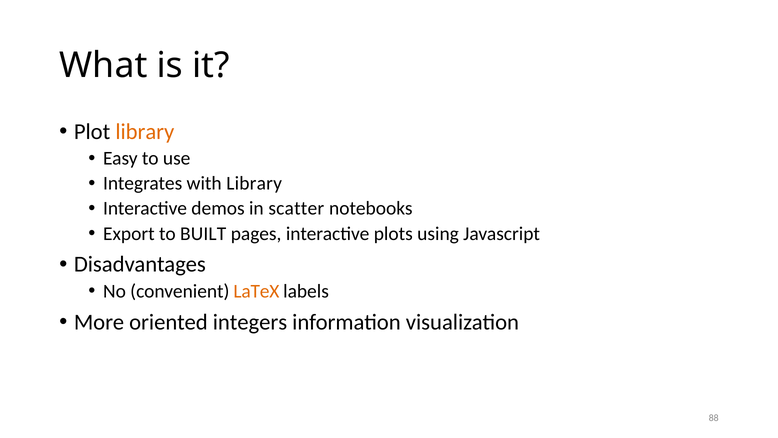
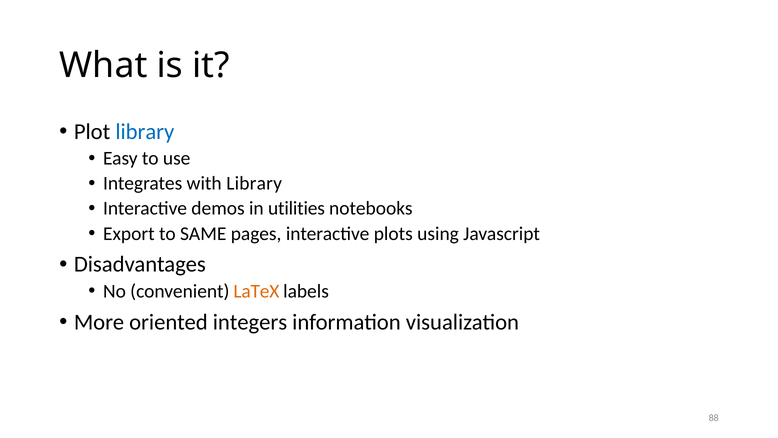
library colour: orange -> blue (145, 131)
scatter: scatter -> utilities (296, 208)
BUILT: BUILT -> SAME (203, 233)
